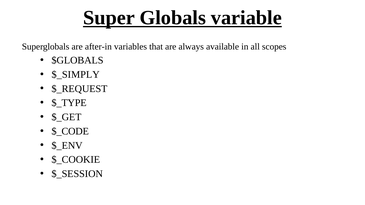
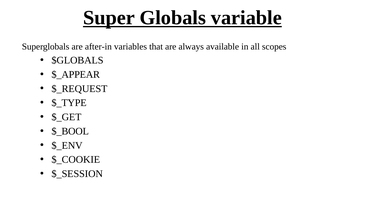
$_SIMPLY: $_SIMPLY -> $_APPEAR (76, 75)
$_CODE: $_CODE -> $_BOOL (70, 131)
